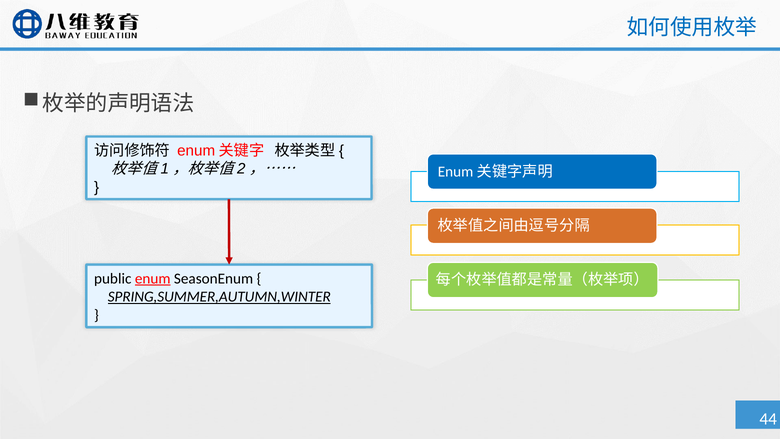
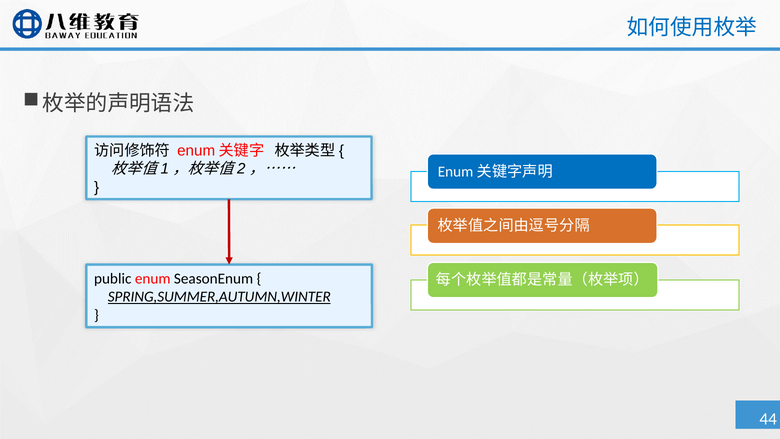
enum underline: present -> none (153, 279)
